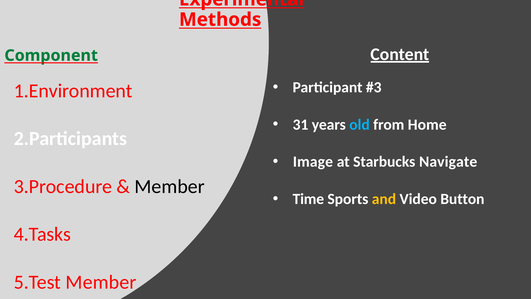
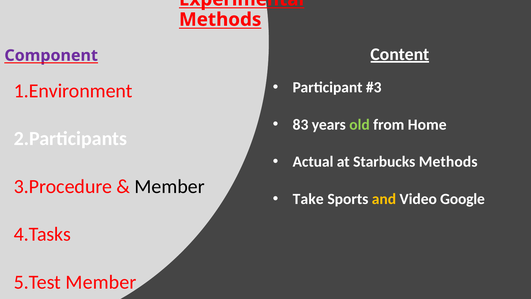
Component colour: green -> purple (51, 55)
31: 31 -> 83 (301, 125)
old colour: light blue -> light green (360, 125)
Image: Image -> Actual (313, 162)
Starbucks Navigate: Navigate -> Methods (448, 162)
Time: Time -> Take (308, 199)
Button: Button -> Google (462, 199)
